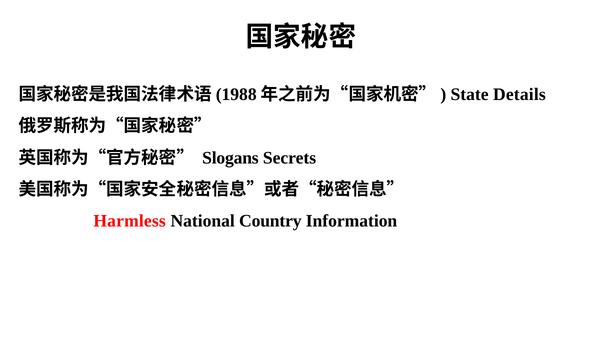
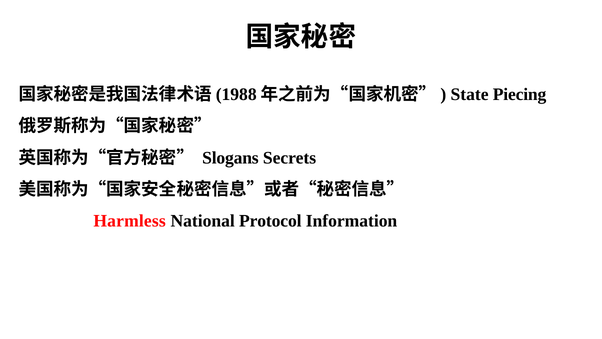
Details: Details -> Piecing (520, 94)
Country: Country -> Protocol (270, 221)
